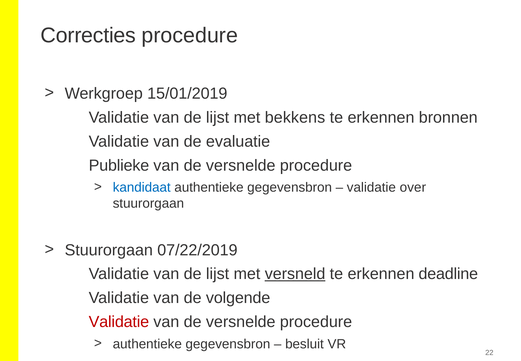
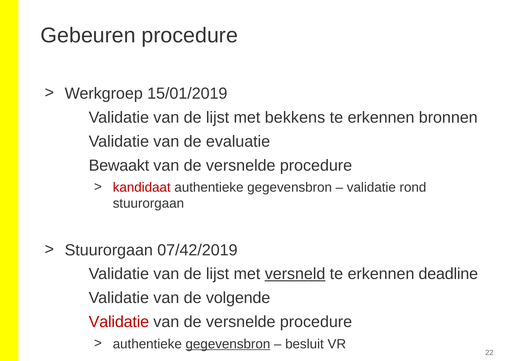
Correcties: Correcties -> Gebeuren (88, 35)
Publieke: Publieke -> Bewaakt (119, 165)
kandidaat colour: blue -> red (142, 187)
over: over -> rond (413, 187)
07/22/2019: 07/22/2019 -> 07/42/2019 (197, 250)
gegevensbron underline: none -> present (228, 344)
